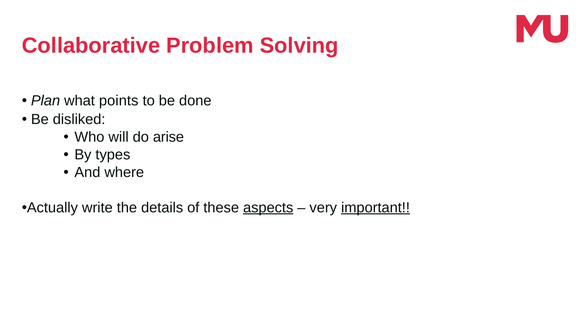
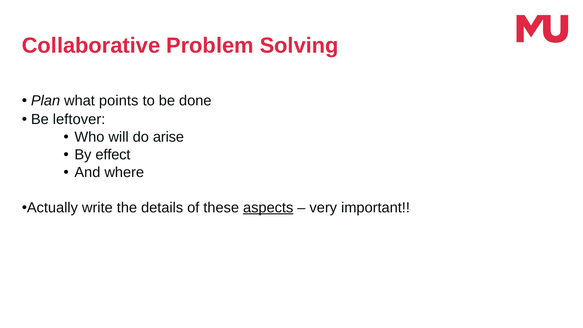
disliked: disliked -> leftover (79, 119)
types: types -> effect (113, 155)
important underline: present -> none (375, 208)
